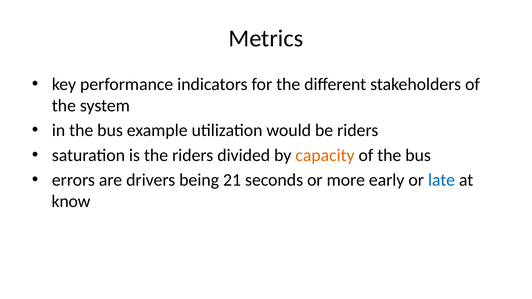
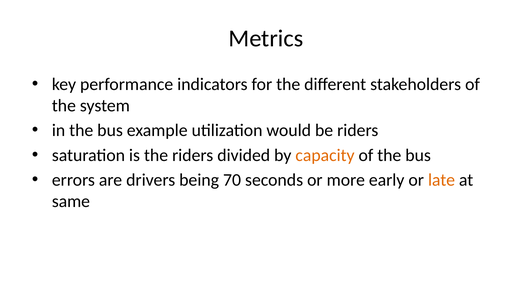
21: 21 -> 70 (232, 180)
late colour: blue -> orange (442, 180)
know: know -> same (71, 201)
